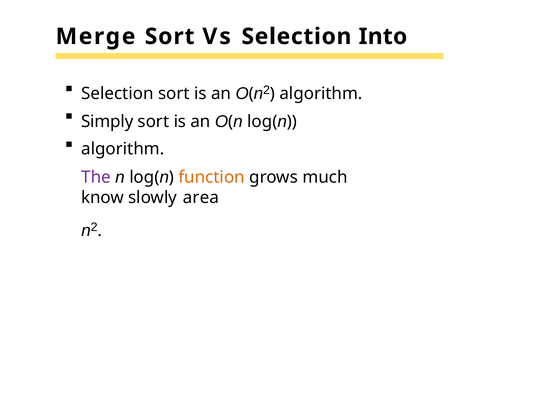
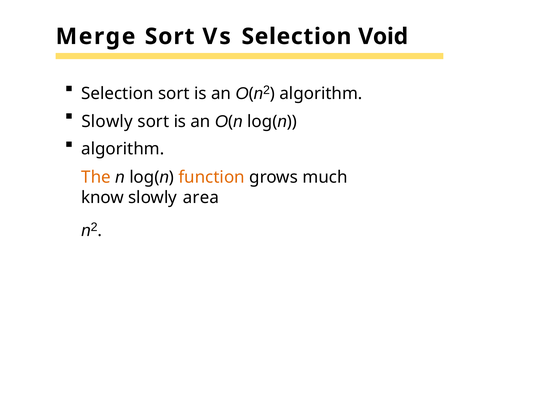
Into: Into -> Void (383, 37)
Simply: Simply -> Slowly (107, 122)
The colour: purple -> orange (96, 177)
